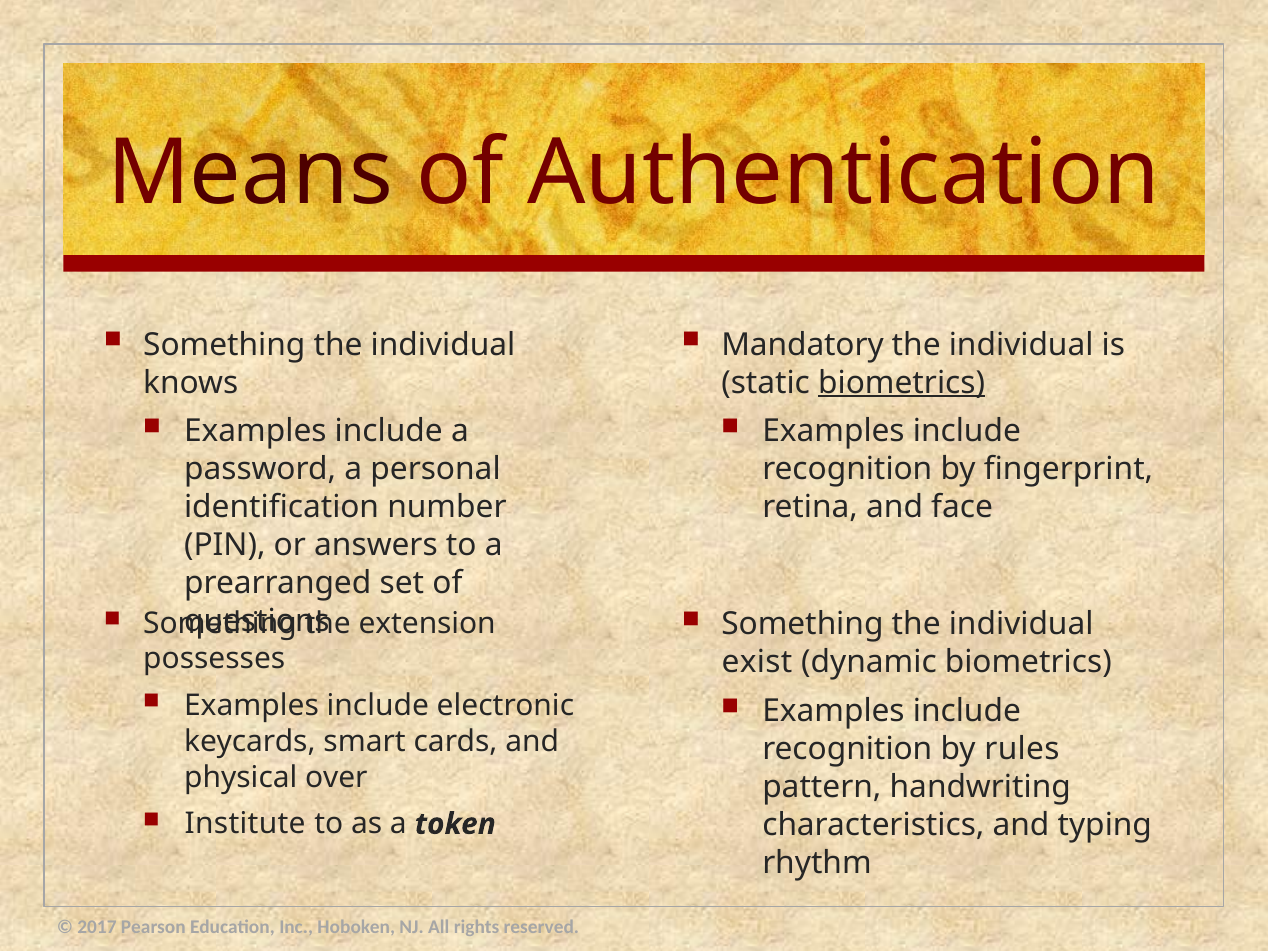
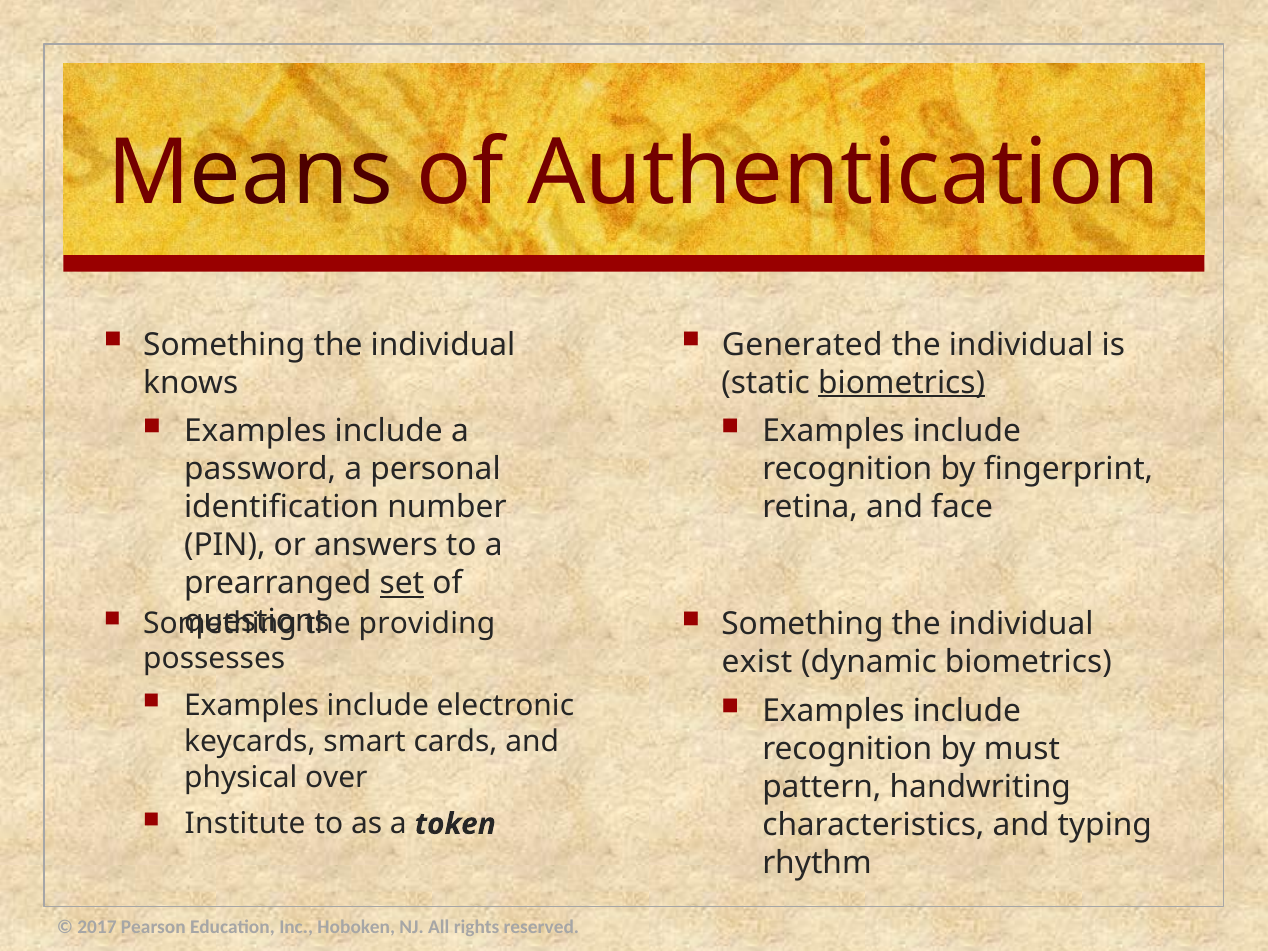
Mandatory: Mandatory -> Generated (802, 345)
set underline: none -> present (402, 583)
extension: extension -> providing (427, 623)
rules: rules -> must (1022, 749)
